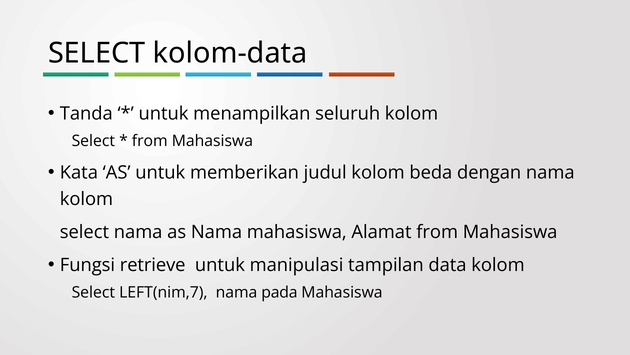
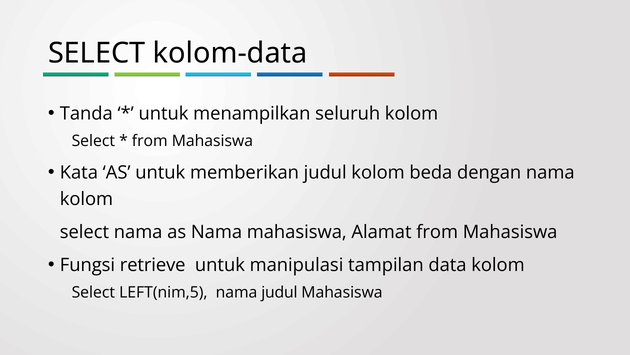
LEFT(nim,7: LEFT(nim,7 -> LEFT(nim,5 (163, 292)
nama pada: pada -> judul (279, 292)
